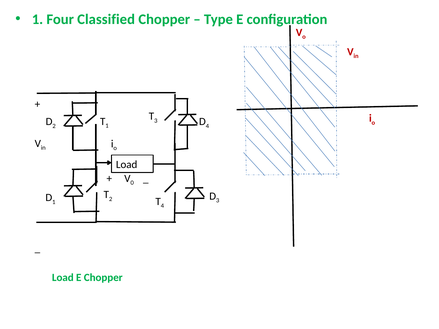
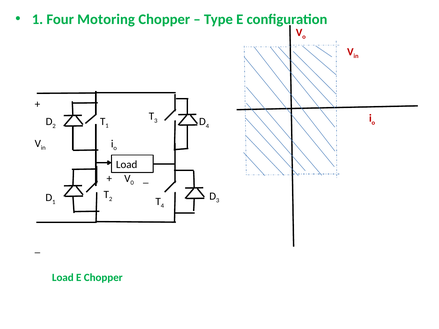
Classified: Classified -> Motoring (106, 19)
